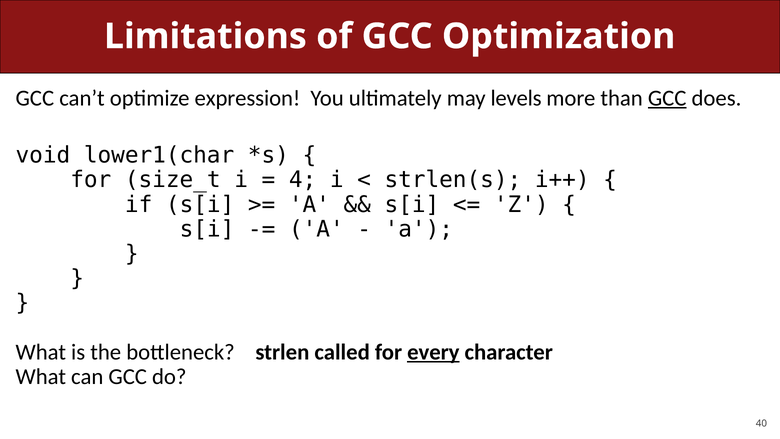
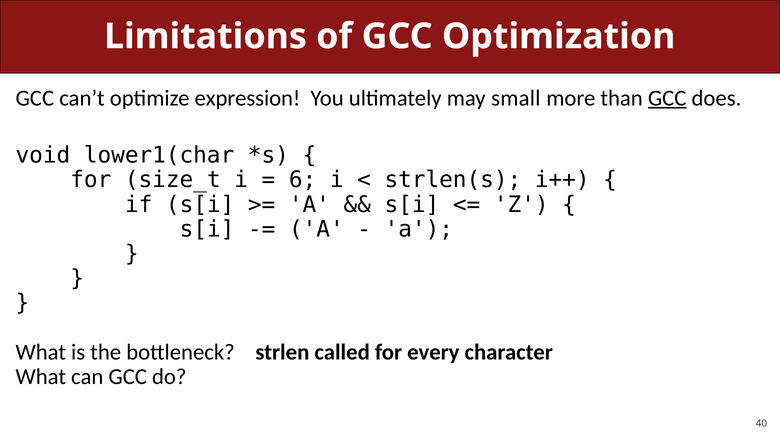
levels: levels -> small (516, 98)
4: 4 -> 6 (303, 180)
every underline: present -> none (433, 352)
